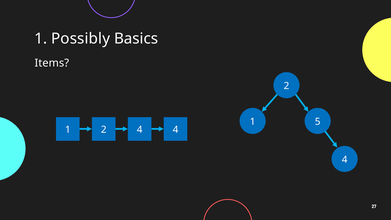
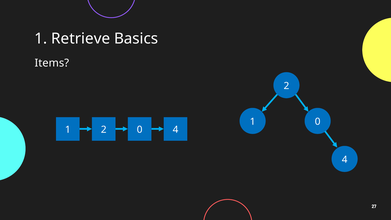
Possibly: Possibly -> Retrieve (81, 39)
1 5: 5 -> 0 (318, 122)
2 4: 4 -> 0 (140, 130)
